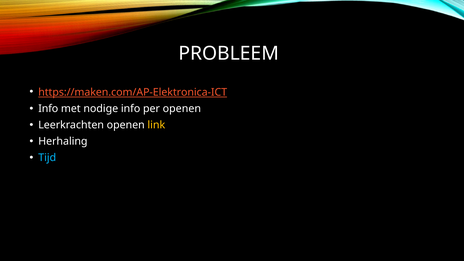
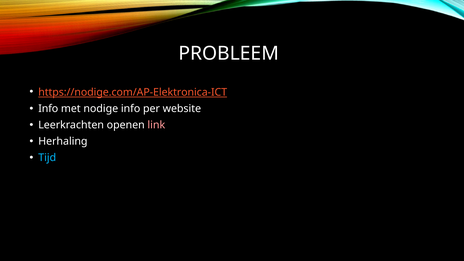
https://maken.com/AP-Elektronica-ICT: https://maken.com/AP-Elektronica-ICT -> https://nodige.com/AP-Elektronica-ICT (133, 92)
per openen: openen -> website (182, 109)
link colour: yellow -> pink (156, 125)
